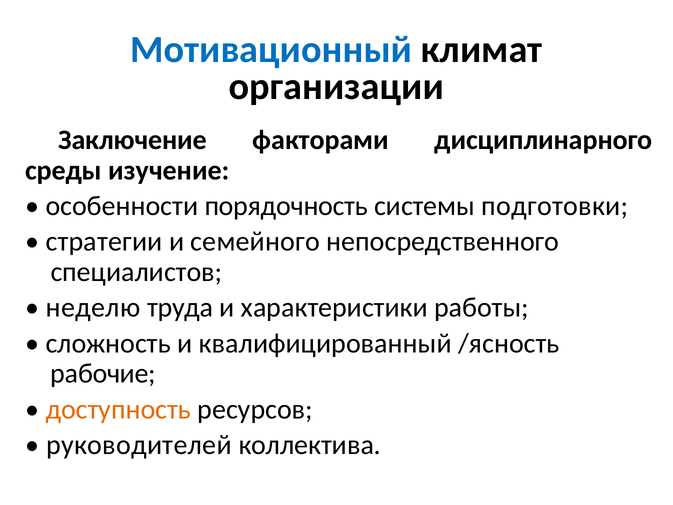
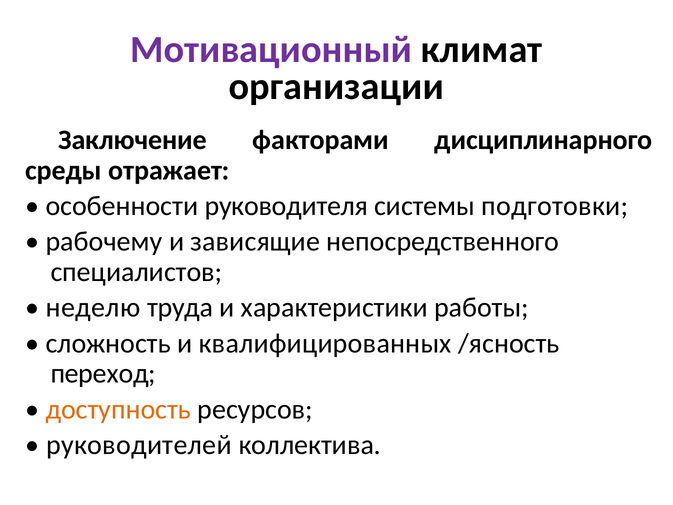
Мотивационный colour: blue -> purple (271, 50)
изучение: изучение -> отражает (169, 170)
порядочность: порядочность -> руководителя (286, 206)
стратегии: стратегии -> рабочему (104, 242)
семейного: семейного -> зависящие (255, 242)
квалифицированный: квалифицированный -> квалифицированных (325, 343)
рабочие: рабочие -> переход (103, 373)
